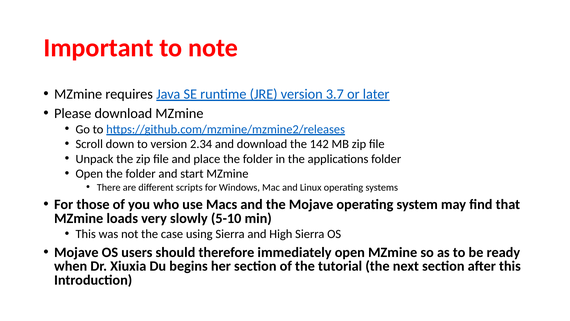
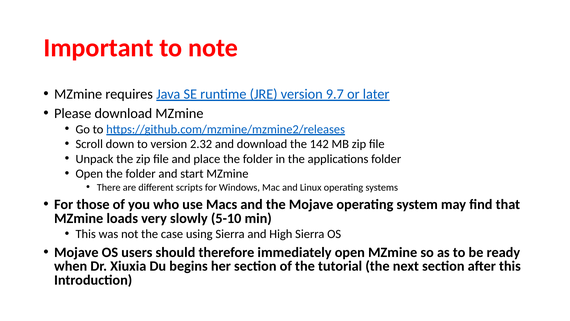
3.7: 3.7 -> 9.7 (335, 94)
2.34: 2.34 -> 2.32 (201, 144)
